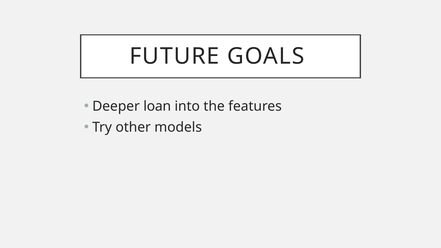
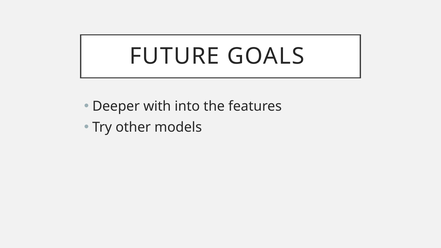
loan: loan -> with (157, 106)
